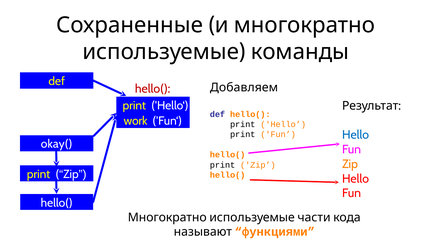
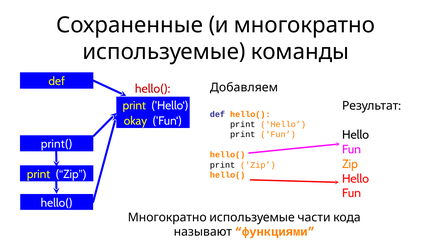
work: work -> okay (135, 121)
Hello colour: blue -> black (356, 135)
okay(: okay( -> print( (57, 144)
